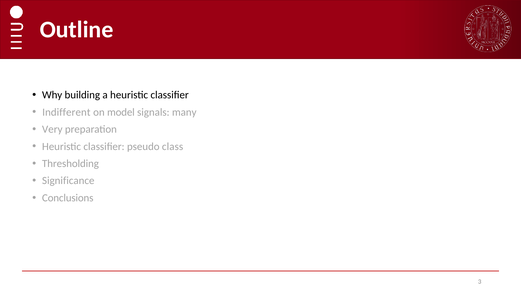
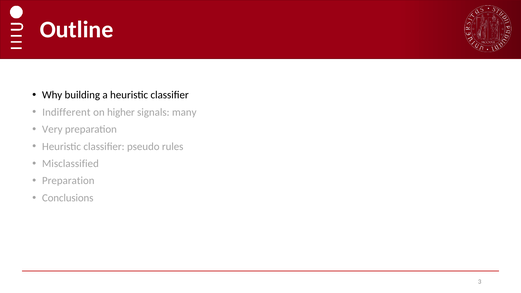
model: model -> higher (121, 112)
class: class -> rules (173, 146)
Thresholding: Thresholding -> Misclassified (70, 164)
Significance: Significance -> Preparation (68, 181)
